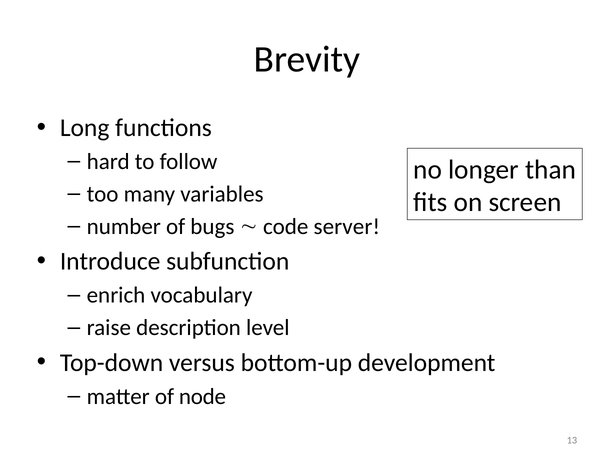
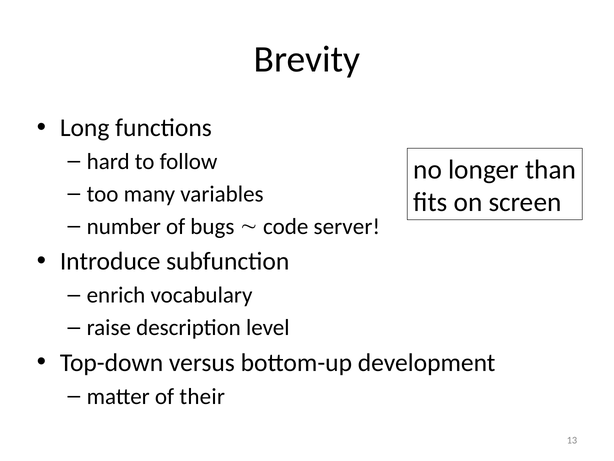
node: node -> their (202, 396)
